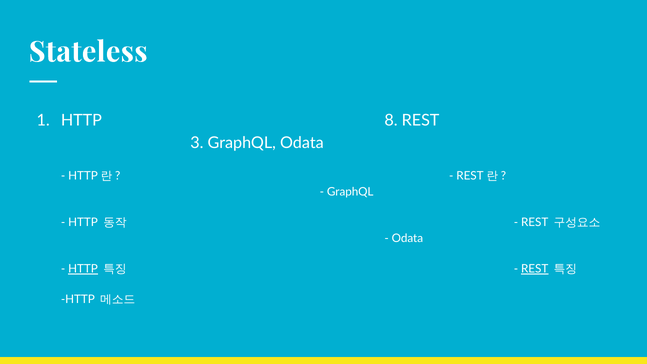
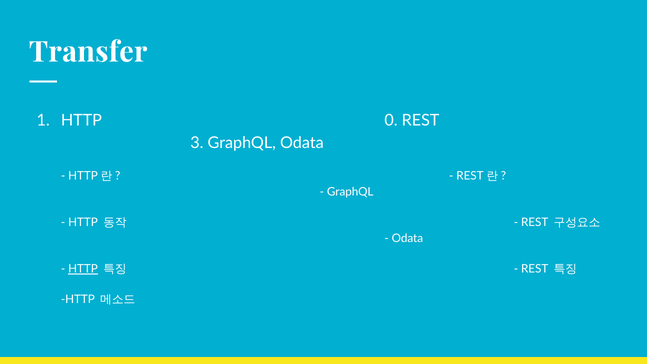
Stateless: Stateless -> Transfer (88, 52)
8: 8 -> 0 (391, 121)
REST underline: present -> none (535, 269)
